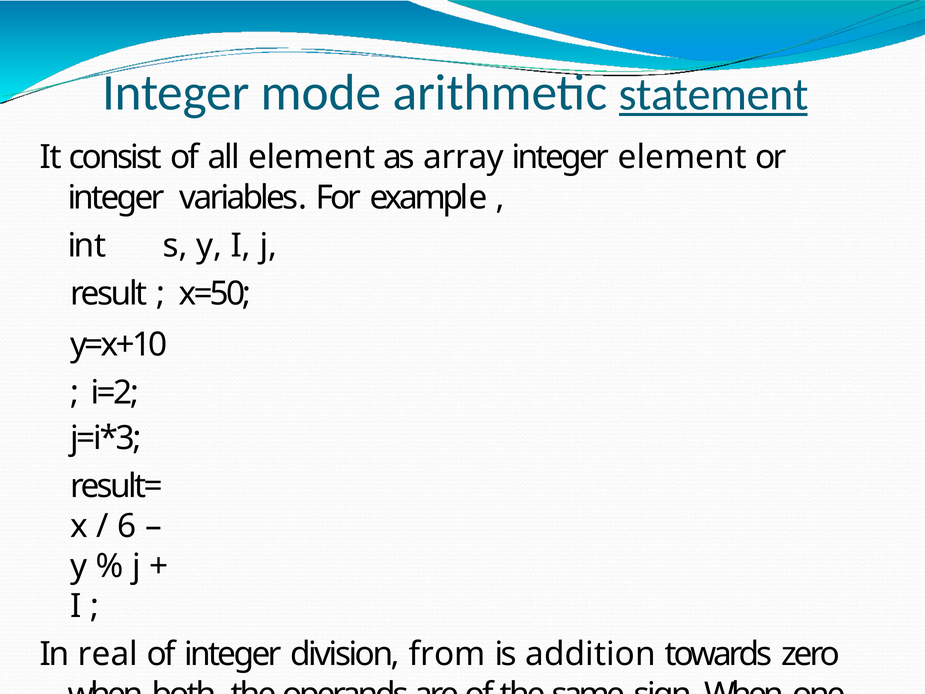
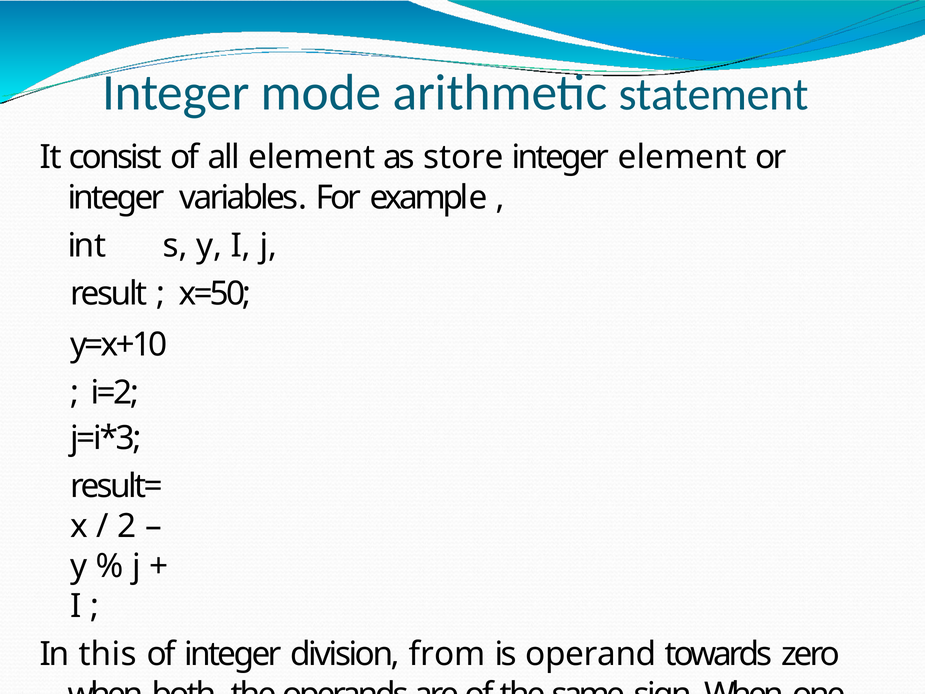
statement underline: present -> none (714, 95)
array: array -> store (463, 157)
6: 6 -> 2 (127, 526)
real: real -> this (108, 654)
addition: addition -> operand (591, 654)
